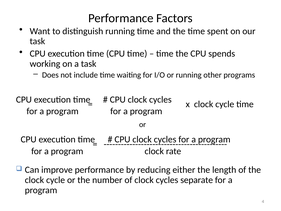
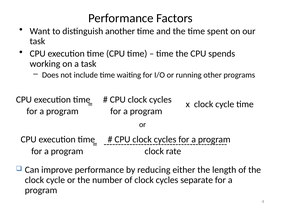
distinguish running: running -> another (120, 31)
